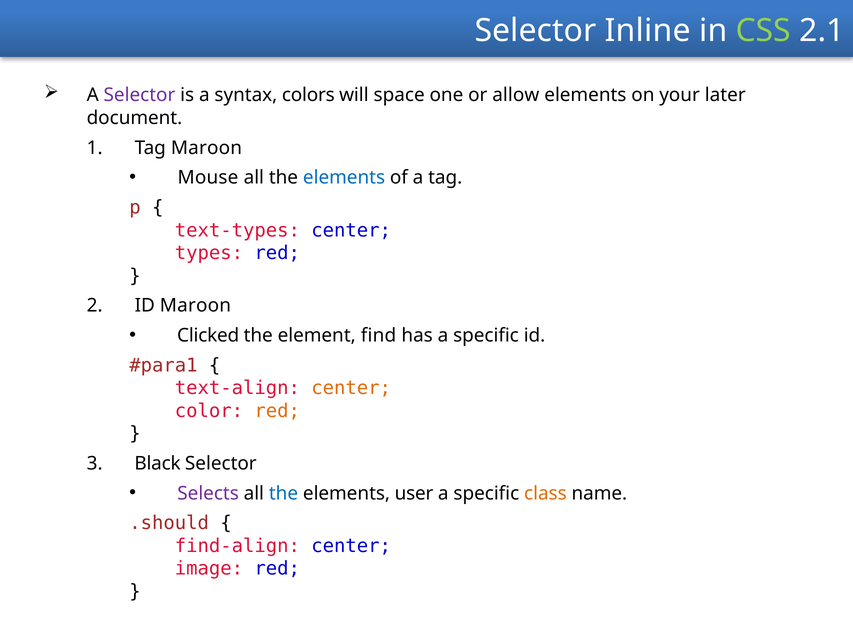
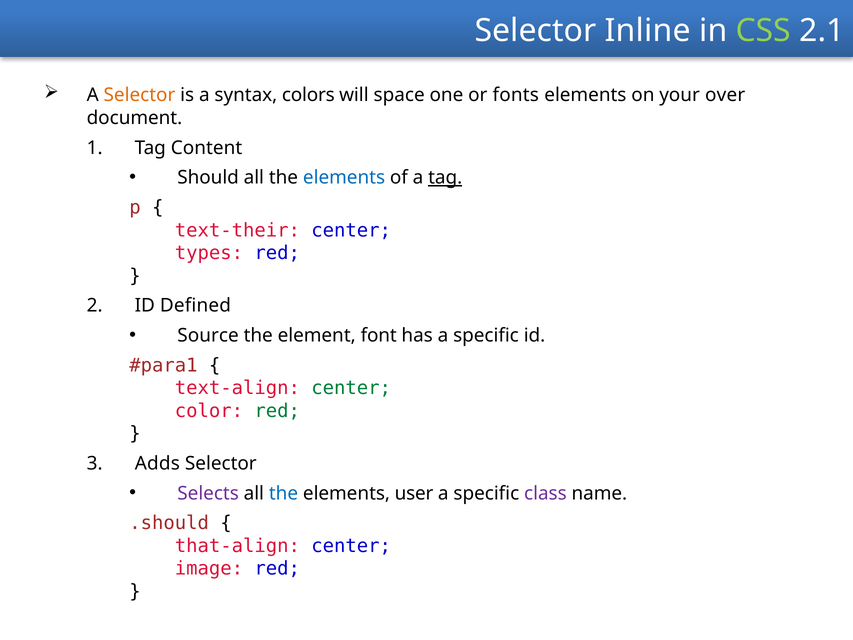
Selector colour: purple -> orange (139, 95)
allow: allow -> fonts (516, 95)
later: later -> over (725, 95)
Tag Maroon: Maroon -> Content (207, 148)
Mouse: Mouse -> Should (208, 178)
tag underline: none -> present (445, 178)
text-types: text-types -> text-their (237, 230)
ID Maroon: Maroon -> Defined (195, 305)
Clicked: Clicked -> Source (208, 335)
find: find -> font (379, 335)
center colour: orange -> green (351, 388)
red colour: orange -> green (277, 411)
Black: Black -> Adds (157, 463)
class colour: orange -> purple (545, 493)
find-align: find-align -> that-align (237, 546)
